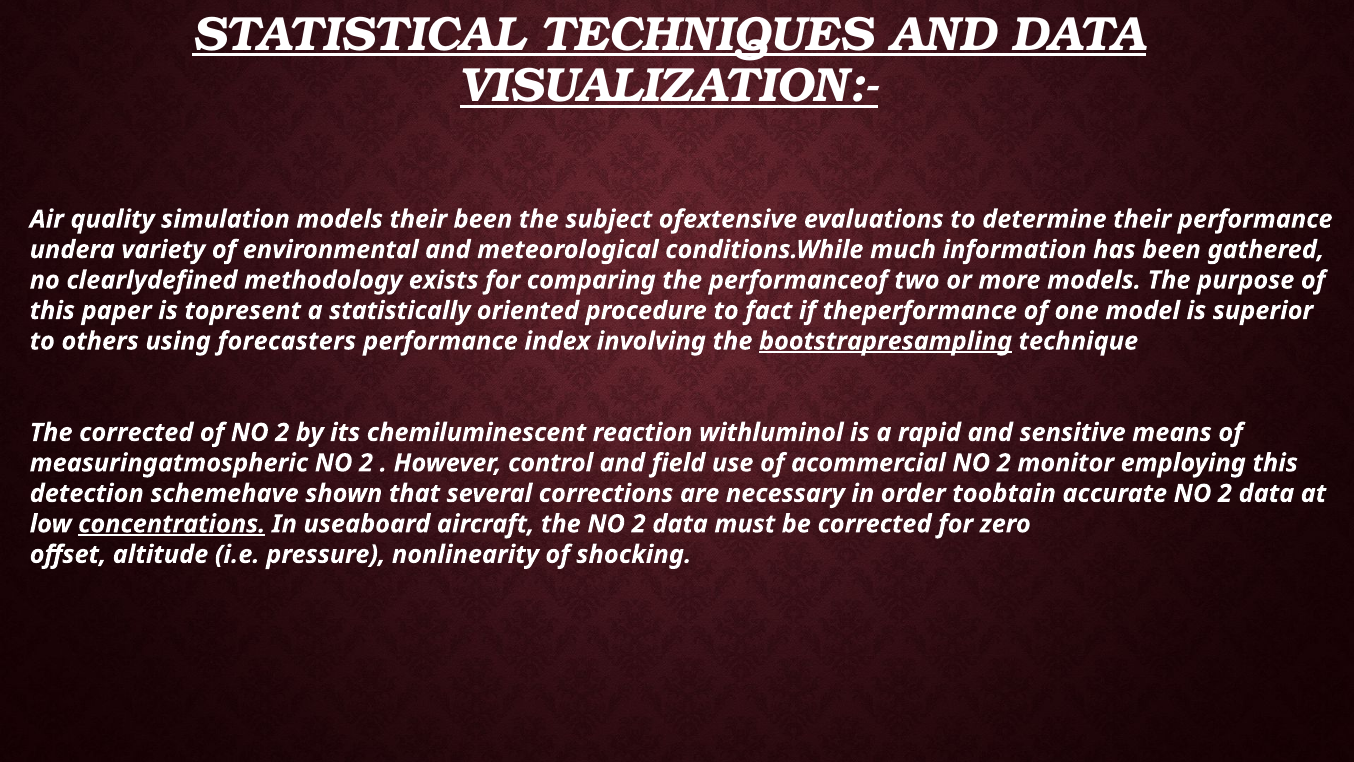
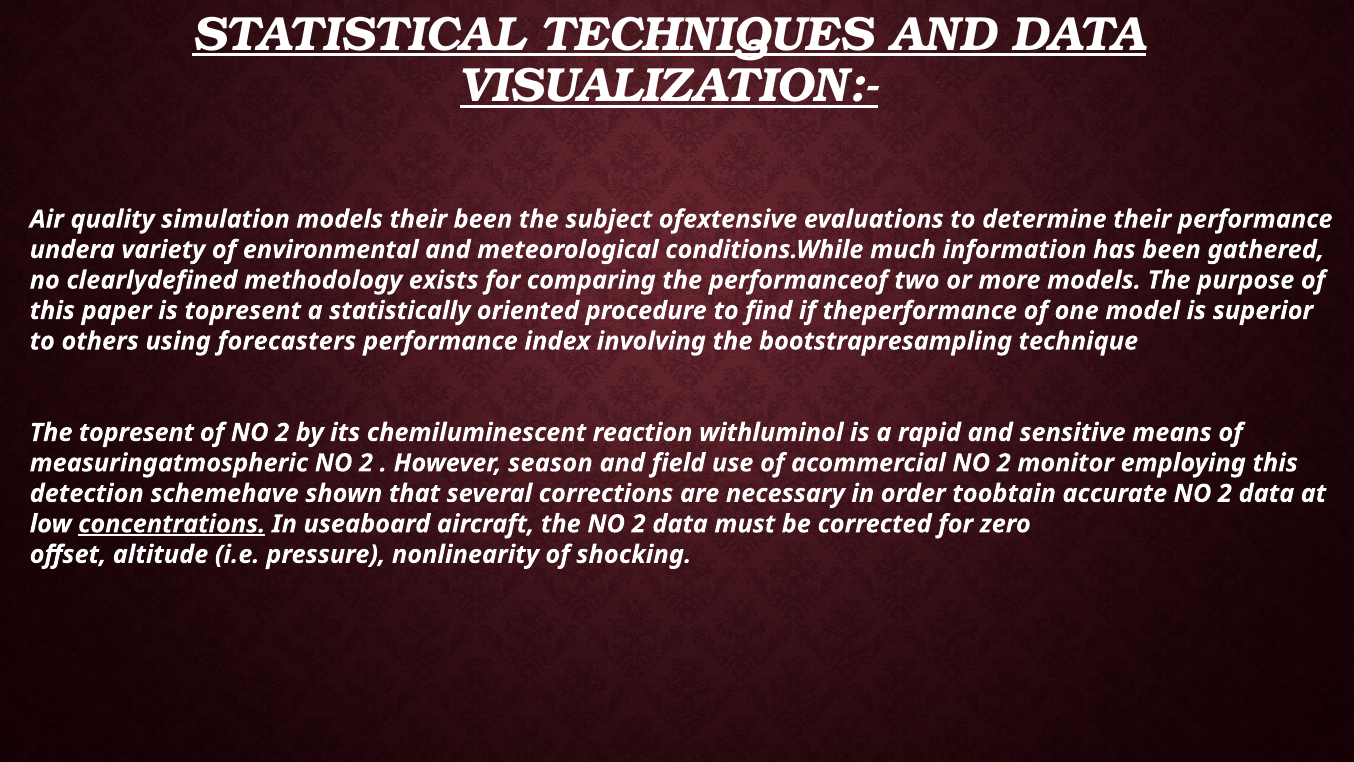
fact: fact -> find (769, 311)
bootstrapresampling underline: present -> none (886, 341)
The corrected: corrected -> topresent (136, 432)
control: control -> season (550, 463)
